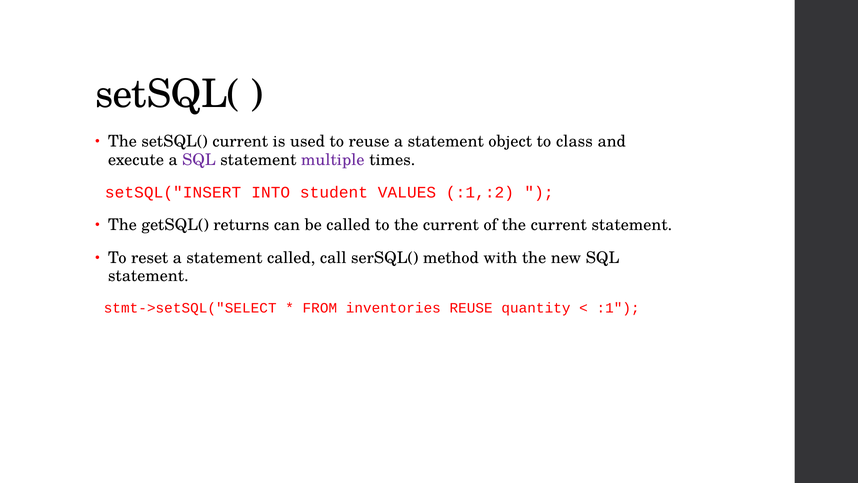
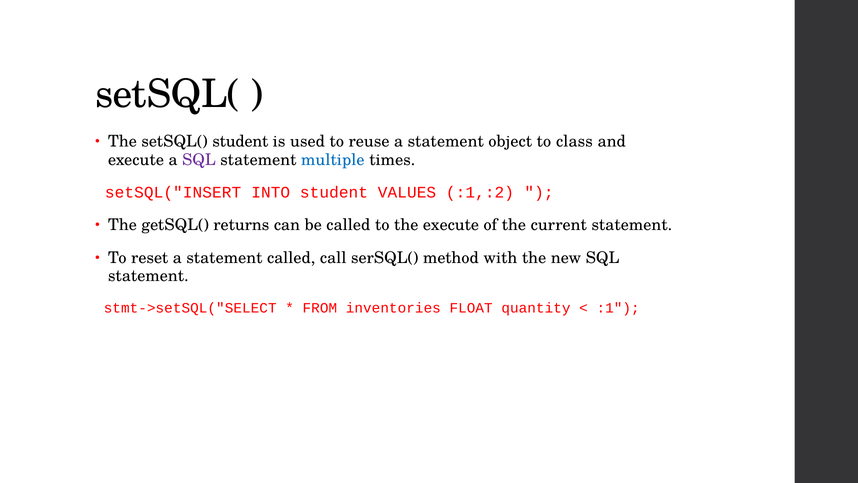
setSQL( current: current -> student (240, 141)
multiple colour: purple -> blue (333, 160)
to the current: current -> execute (451, 225)
inventories REUSE: REUSE -> FLOAT (471, 308)
